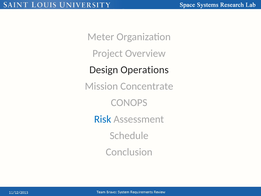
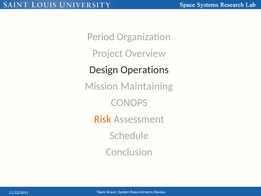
Meter: Meter -> Period (101, 37)
Concentrate: Concentrate -> Maintaining (147, 86)
Risk colour: blue -> orange (103, 119)
